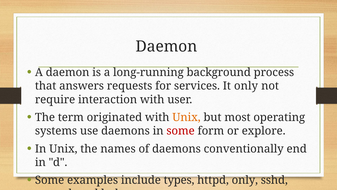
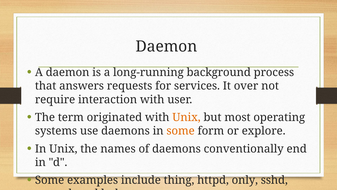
It only: only -> over (246, 86)
some colour: red -> orange (181, 131)
types: types -> thing (179, 180)
